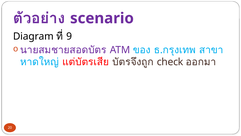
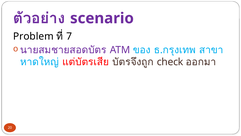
Diagram: Diagram -> Problem (33, 36)
9: 9 -> 7 (69, 36)
